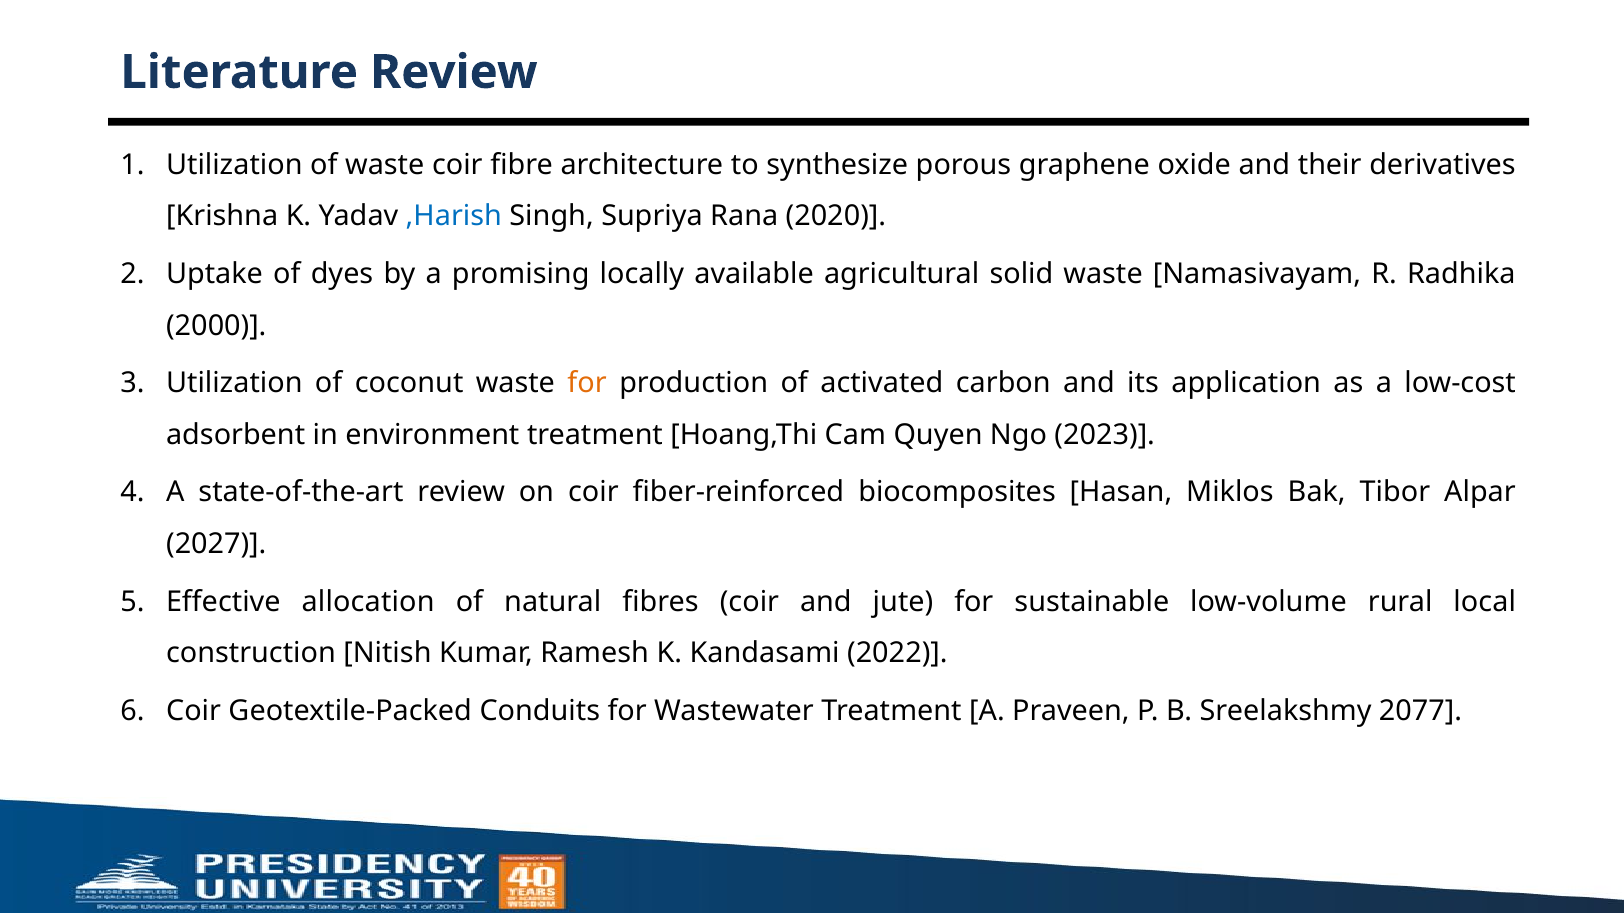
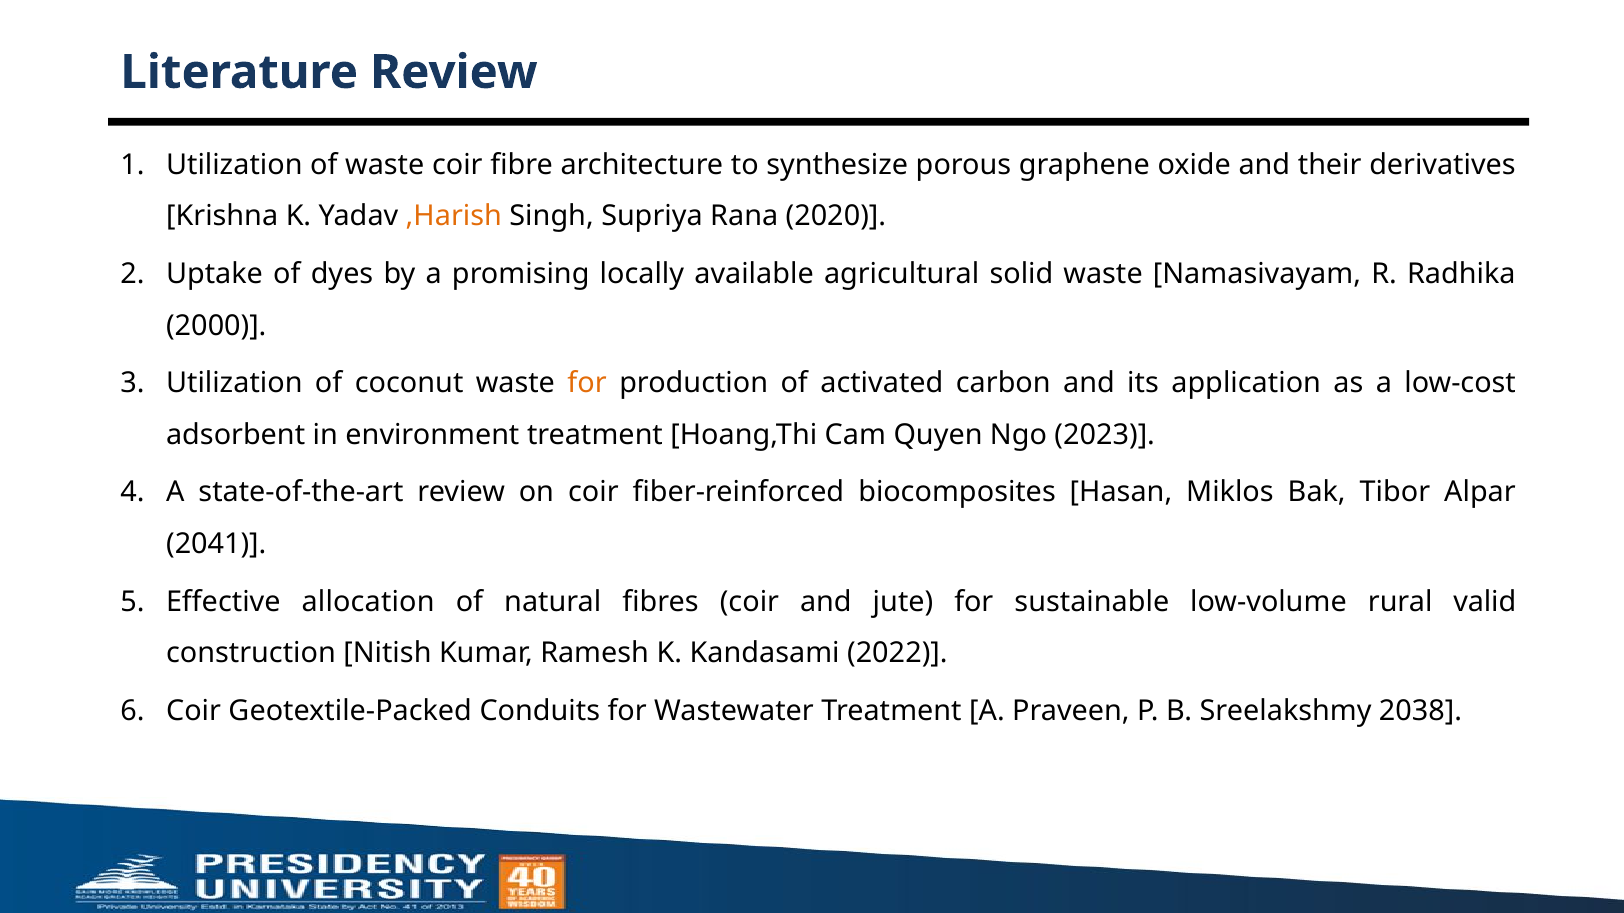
,Harish colour: blue -> orange (454, 216)
2027: 2027 -> 2041 (216, 544)
local: local -> valid (1485, 602)
2077: 2077 -> 2038 (1421, 711)
